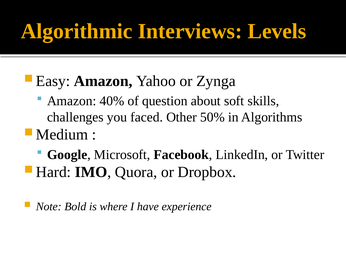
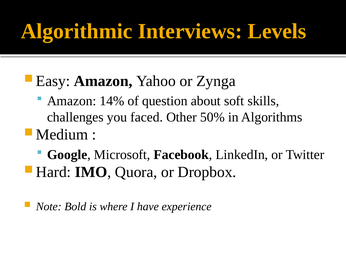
40%: 40% -> 14% (112, 101)
